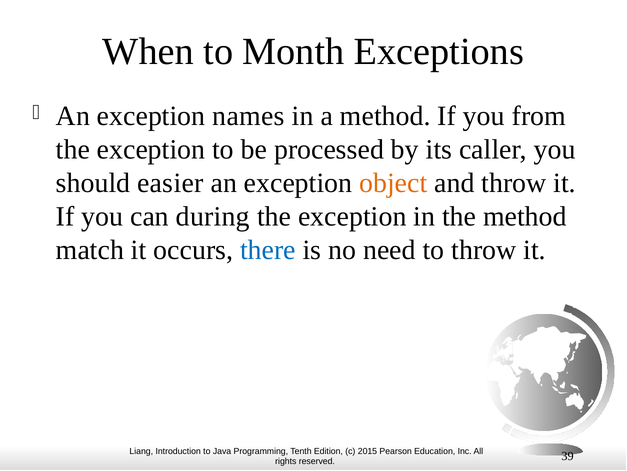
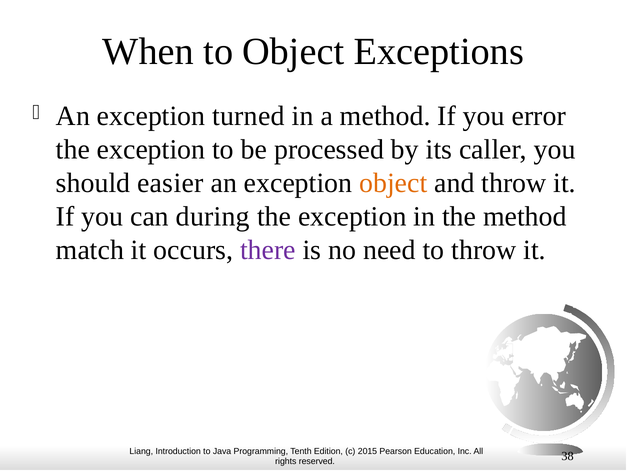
to Month: Month -> Object (293, 52)
names: names -> turned (248, 116)
from: from -> error (539, 116)
there colour: blue -> purple (268, 250)
39: 39 -> 38 (568, 455)
